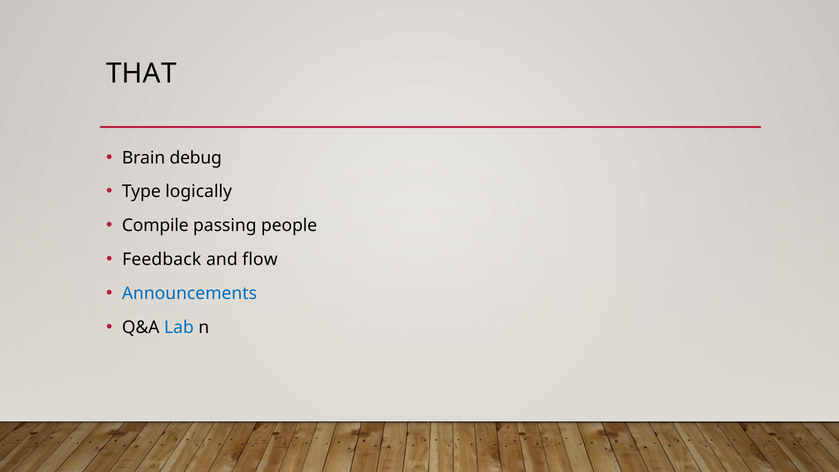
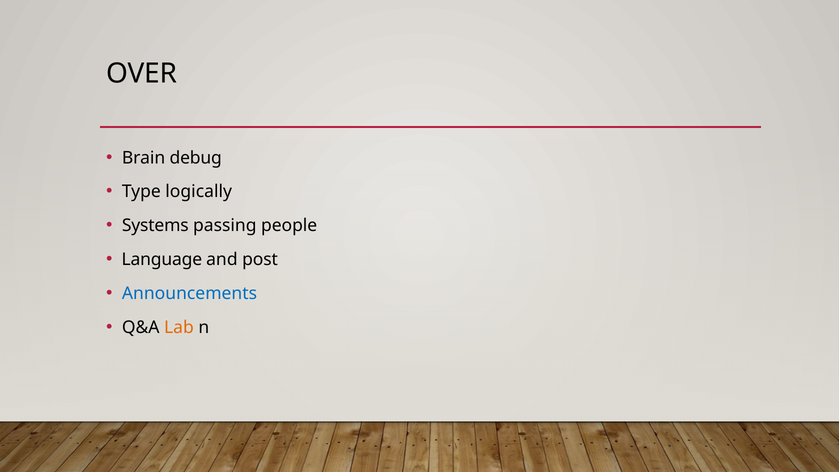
THAT: THAT -> OVER (142, 73)
Compile: Compile -> Systems (155, 226)
Feedback: Feedback -> Language (162, 260)
flow: flow -> post (260, 260)
Lab colour: blue -> orange (179, 327)
